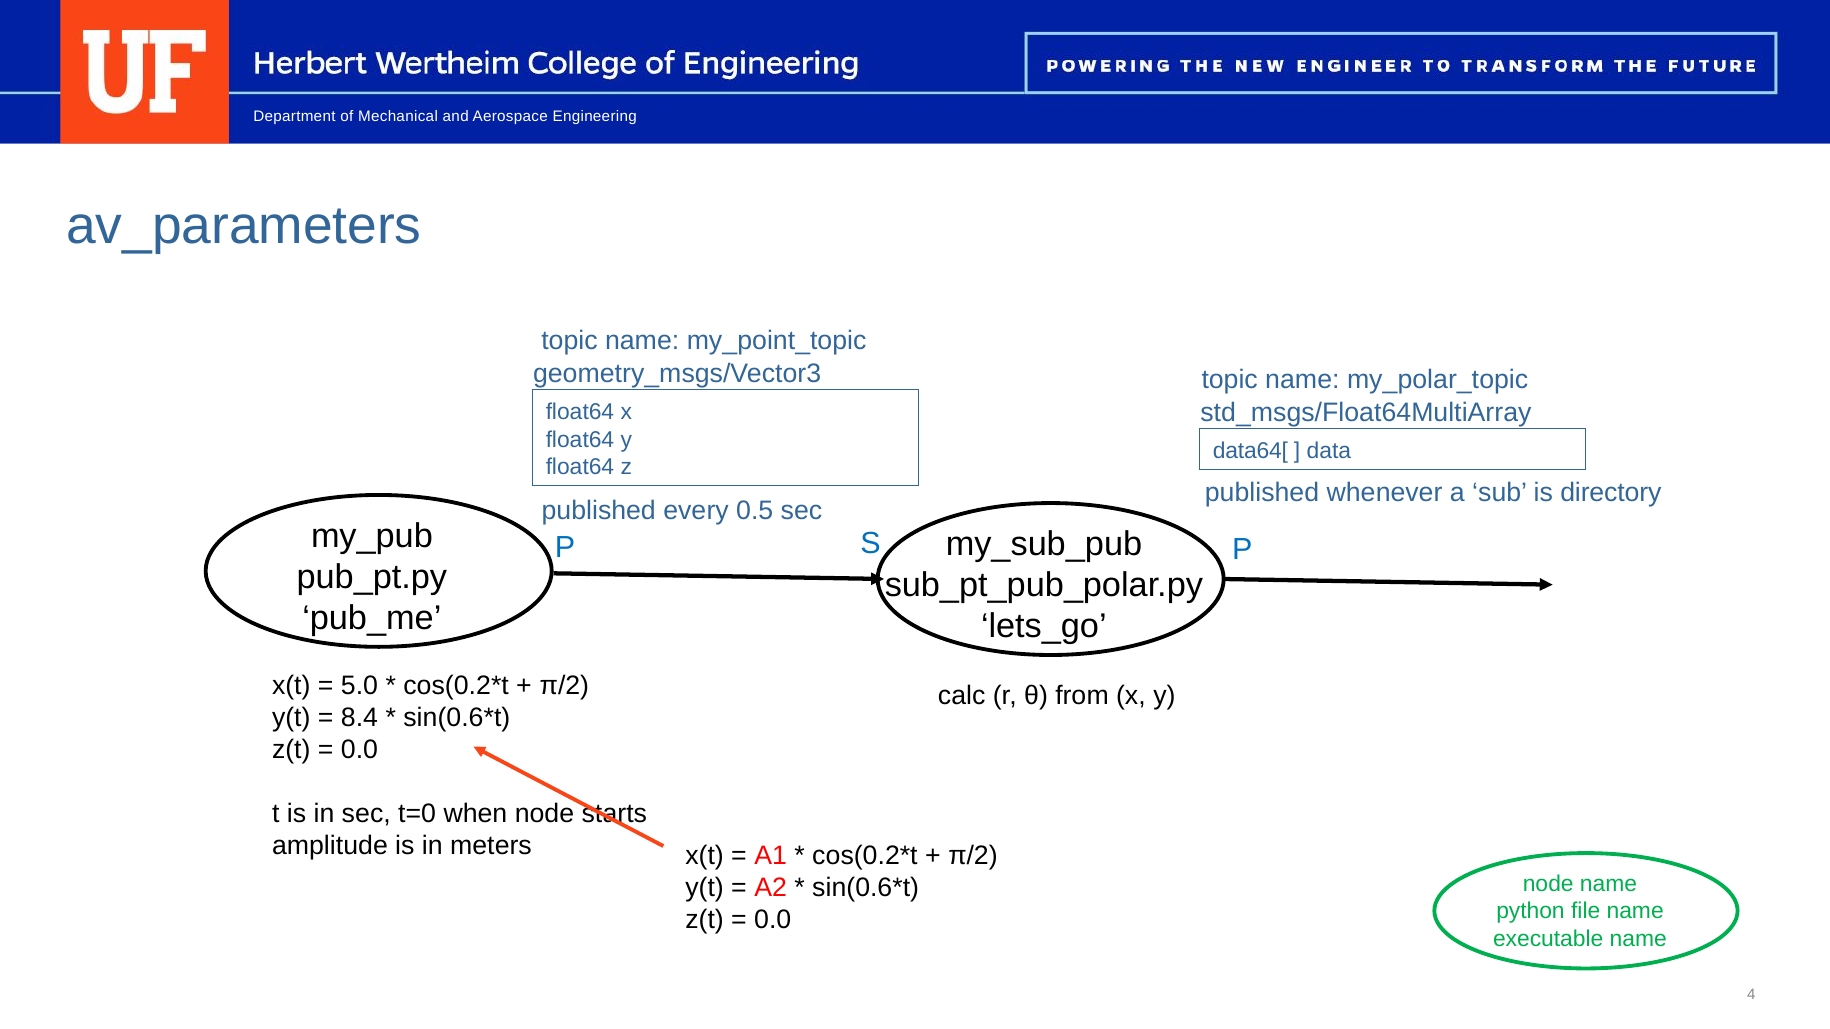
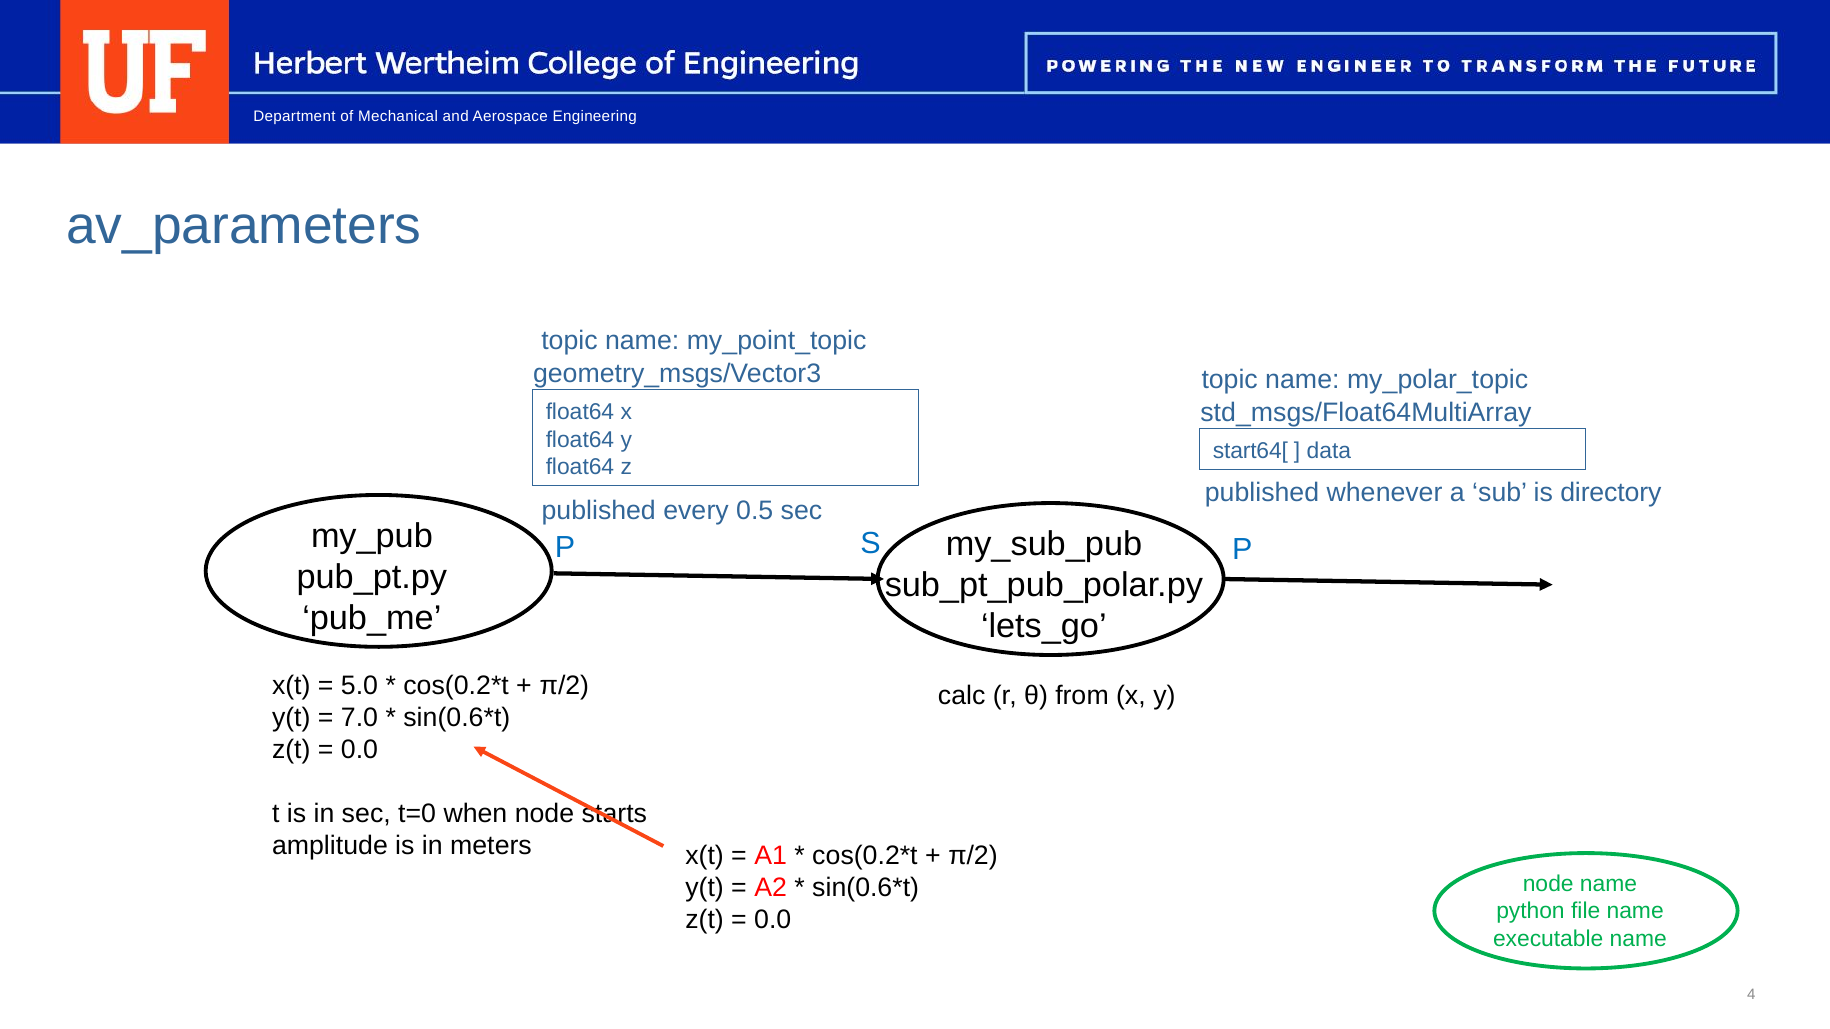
data64[: data64[ -> start64[ (1250, 451)
8.4: 8.4 -> 7.0 (360, 718)
